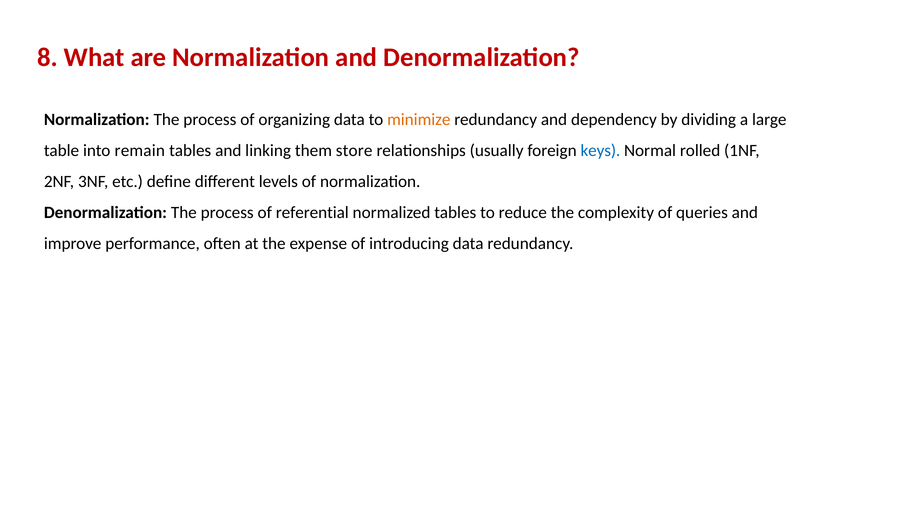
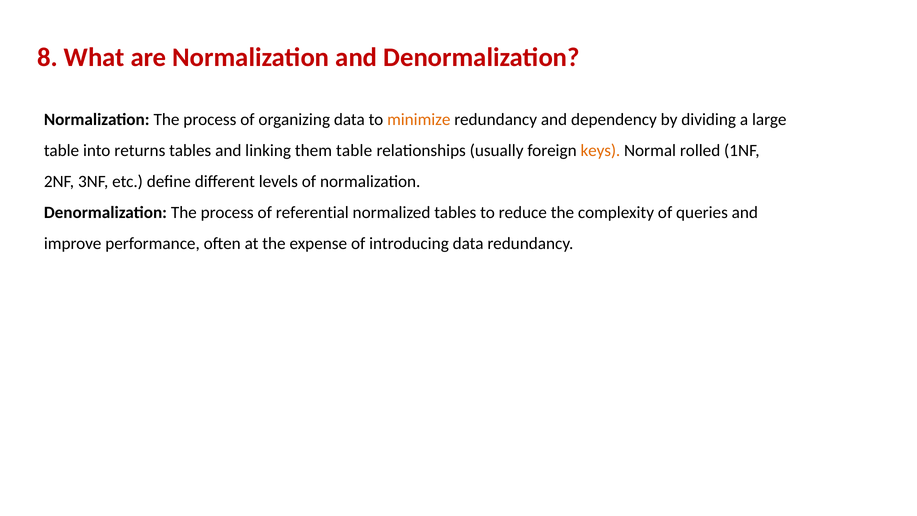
remain: remain -> returns (140, 151)
them store: store -> table (354, 151)
keys colour: blue -> orange (600, 151)
